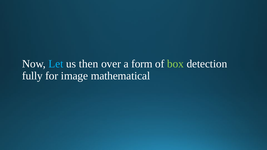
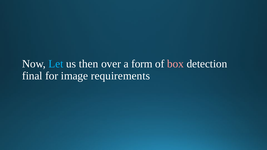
box colour: light green -> pink (176, 64)
fully: fully -> final (32, 76)
mathematical: mathematical -> requirements (120, 76)
